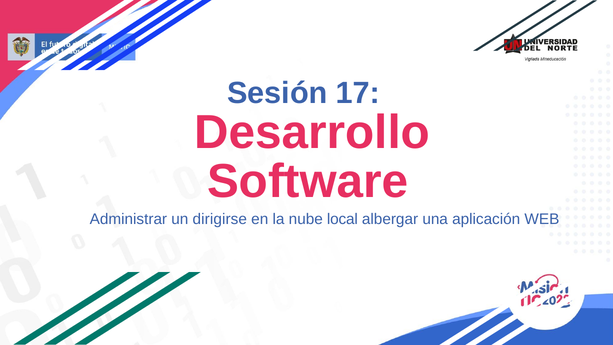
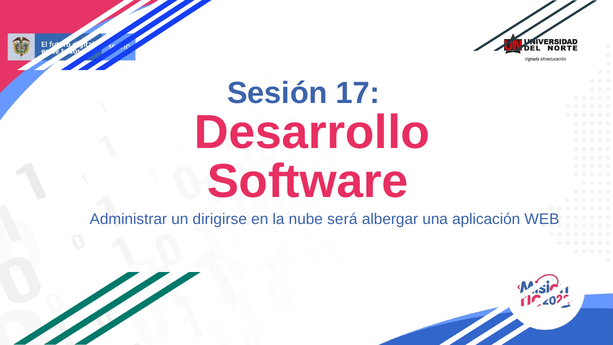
local: local -> será (342, 219)
